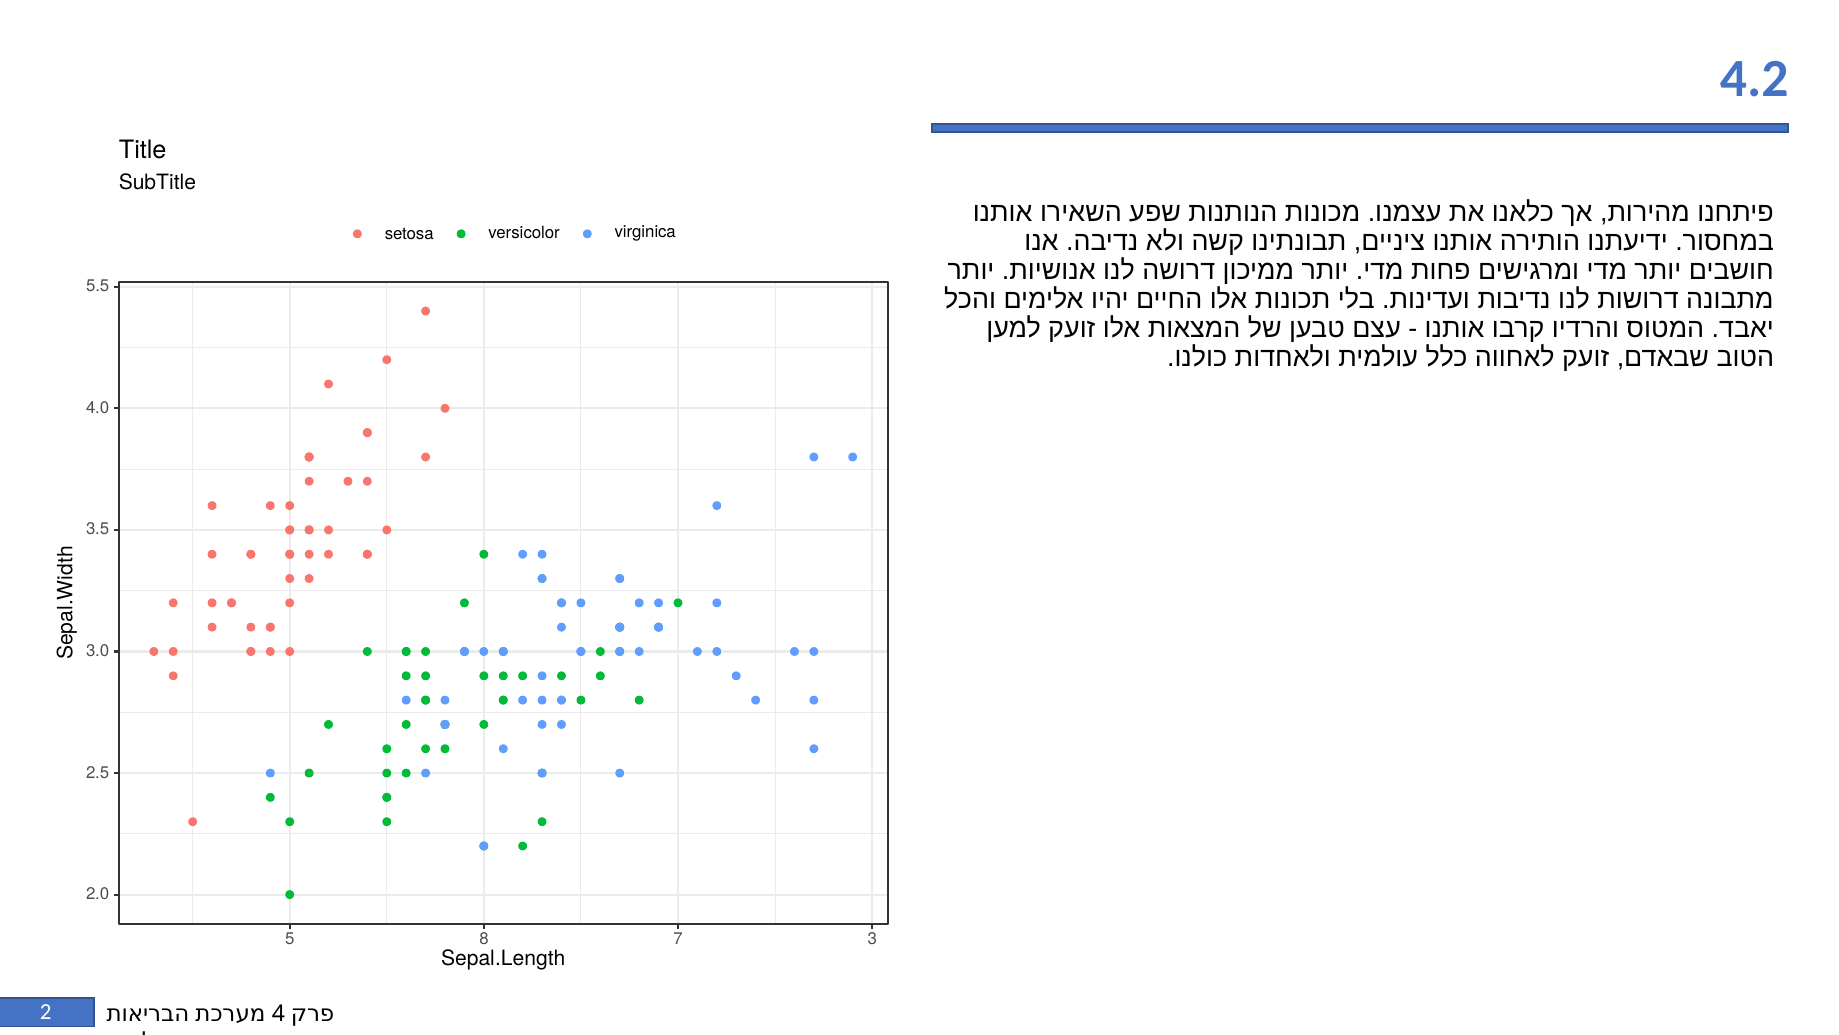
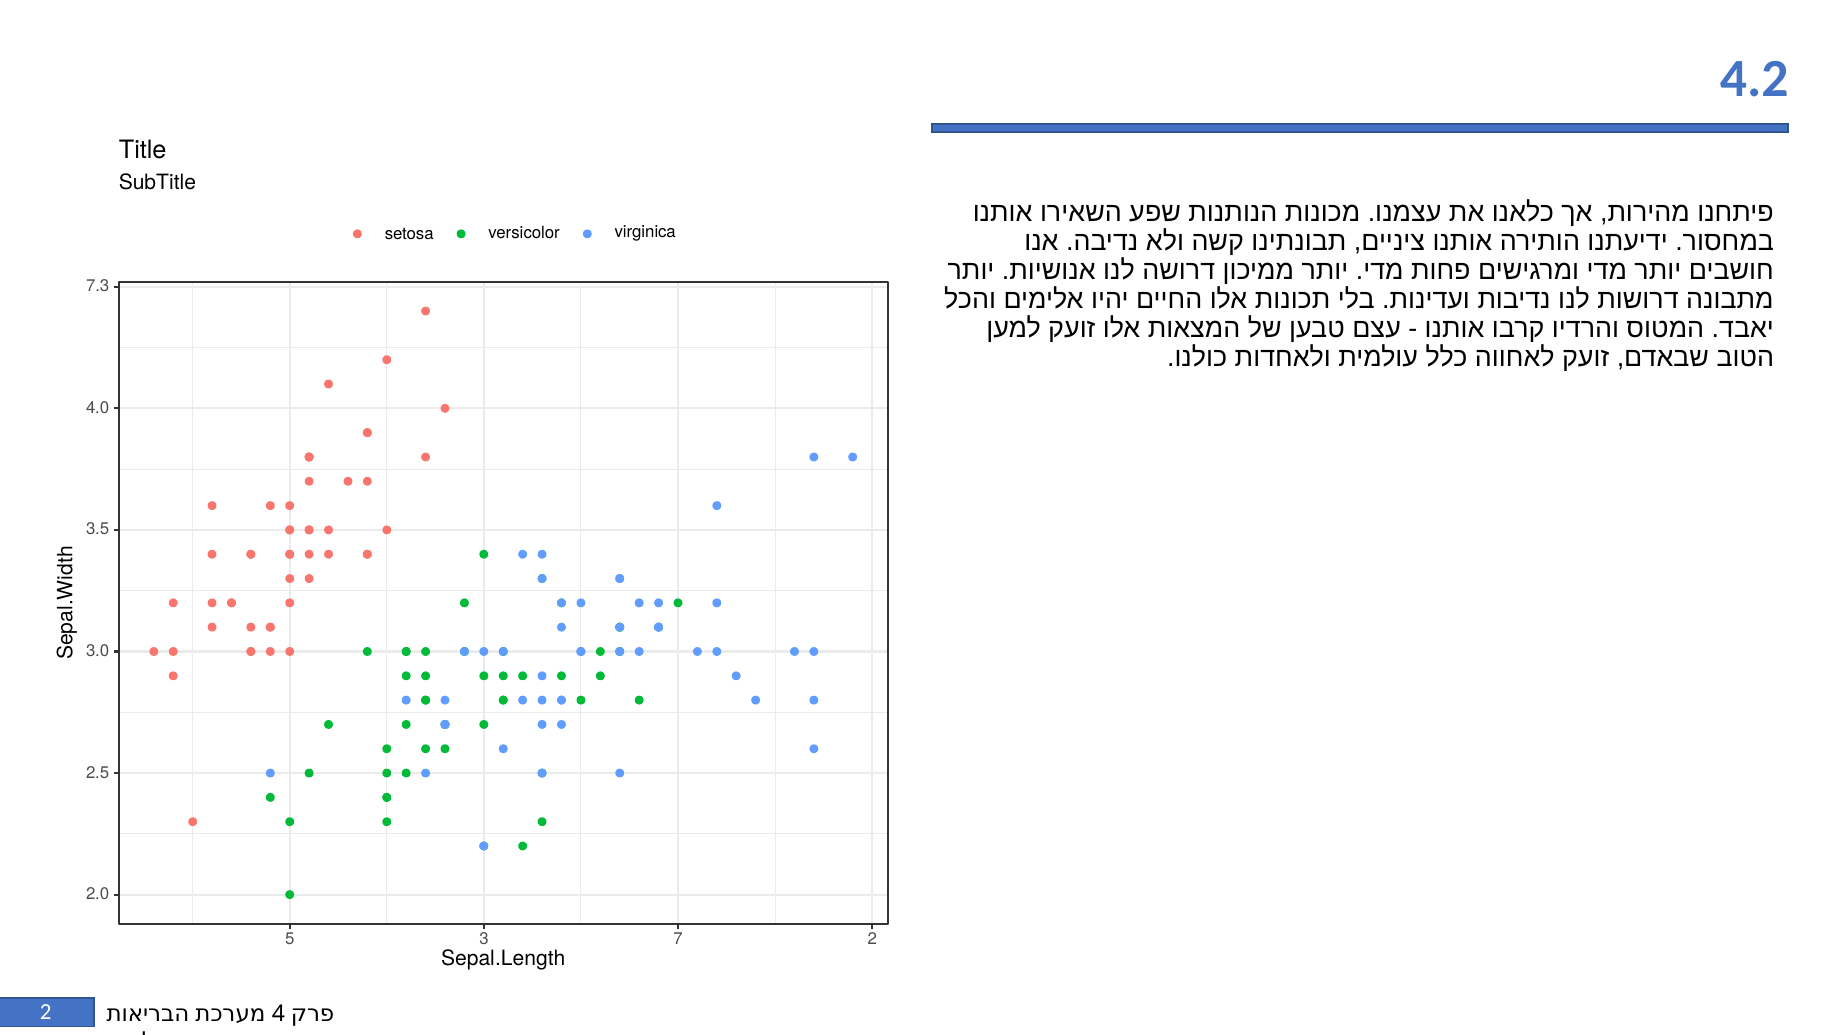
5.5: 5.5 -> 7.3 (98, 286)
8: 8 -> 3 (484, 938)
7 3: 3 -> 2 (872, 938)
